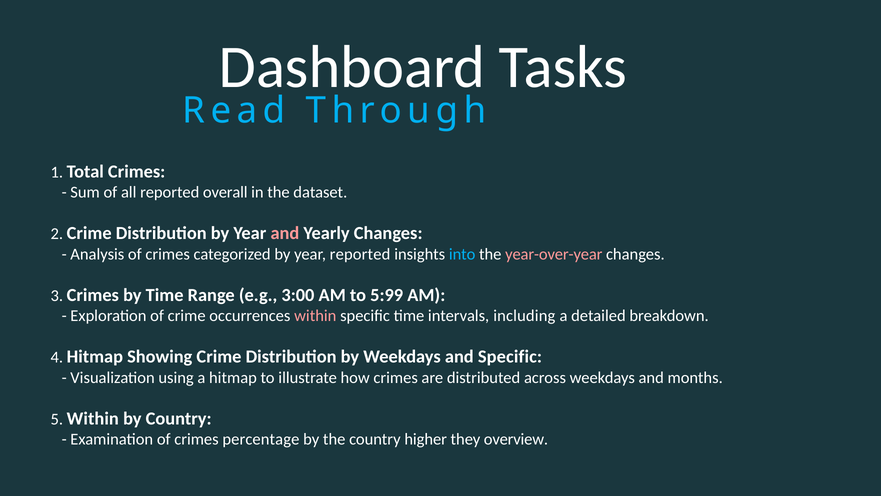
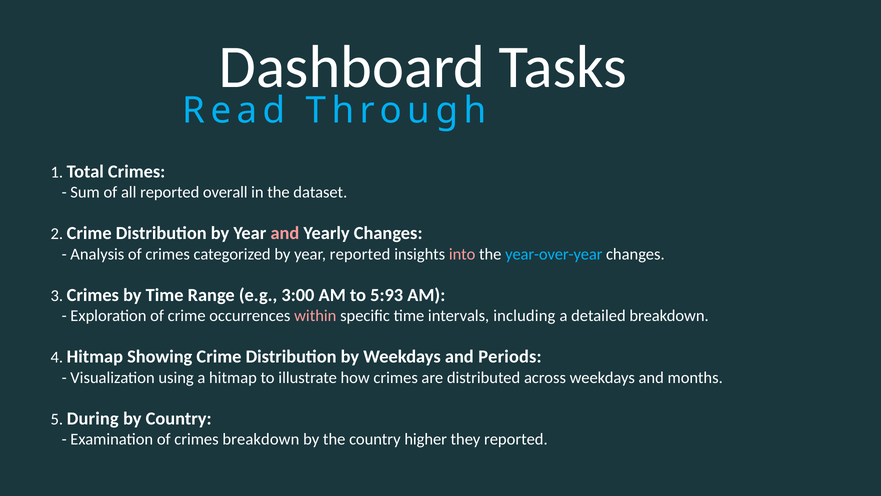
into colour: light blue -> pink (462, 254)
year-over-year colour: pink -> light blue (554, 254)
5:99: 5:99 -> 5:93 (387, 295)
and Specific: Specific -> Periods (510, 356)
5 Within: Within -> During (93, 418)
crimes percentage: percentage -> breakdown (261, 439)
they overview: overview -> reported (516, 439)
